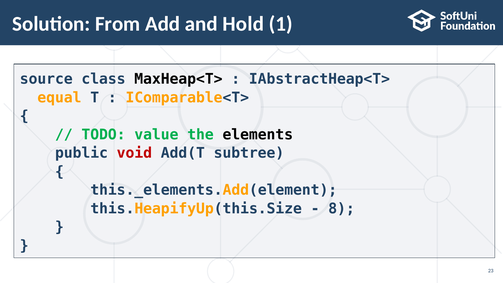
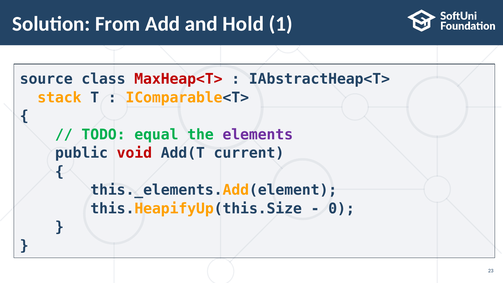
MaxHeap<T> colour: black -> red (178, 79)
equal: equal -> stack (59, 98)
value: value -> equal (156, 135)
elements colour: black -> purple (258, 135)
subtree: subtree -> current (249, 153)
8: 8 -> 0 (342, 209)
